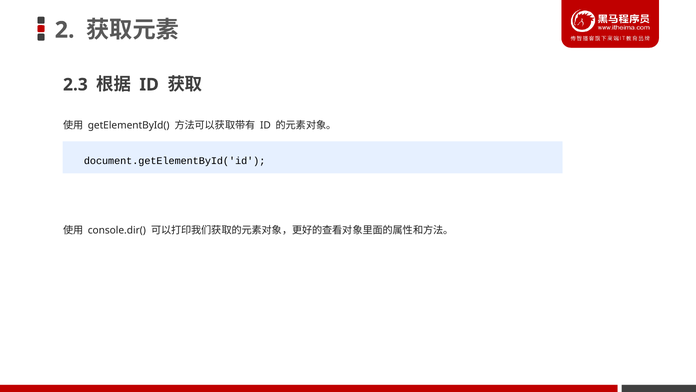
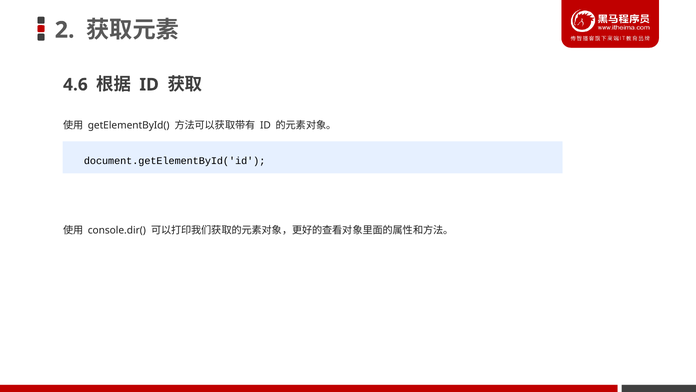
2.3: 2.3 -> 4.6 (75, 85)
